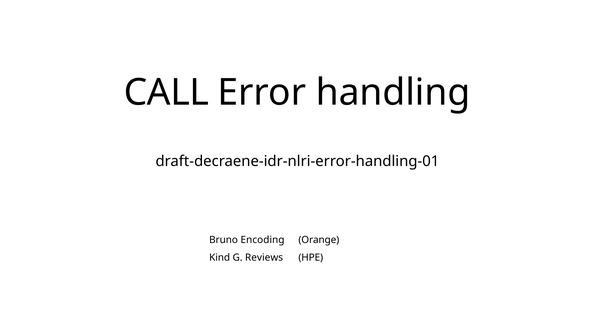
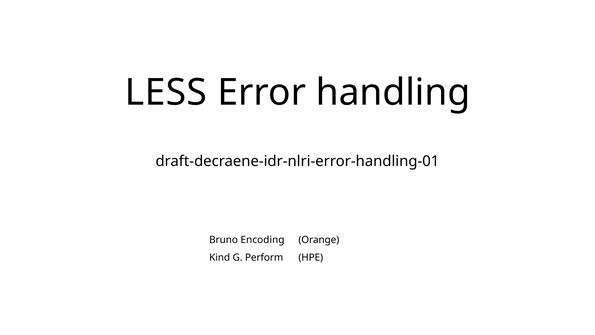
CALL: CALL -> LESS (166, 93)
Reviews: Reviews -> Perform (264, 257)
